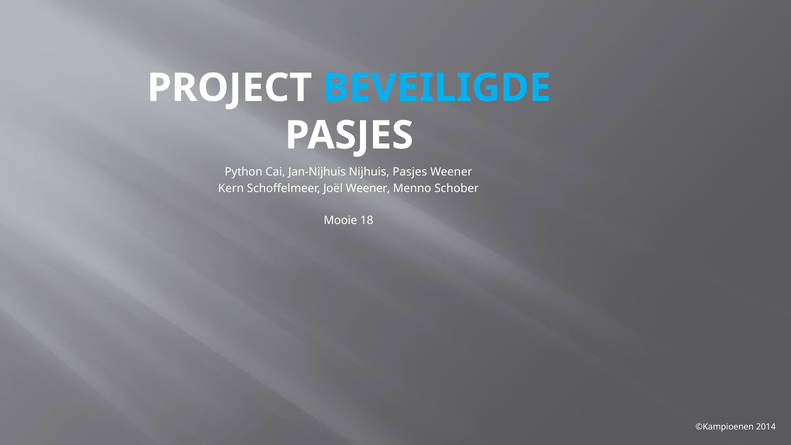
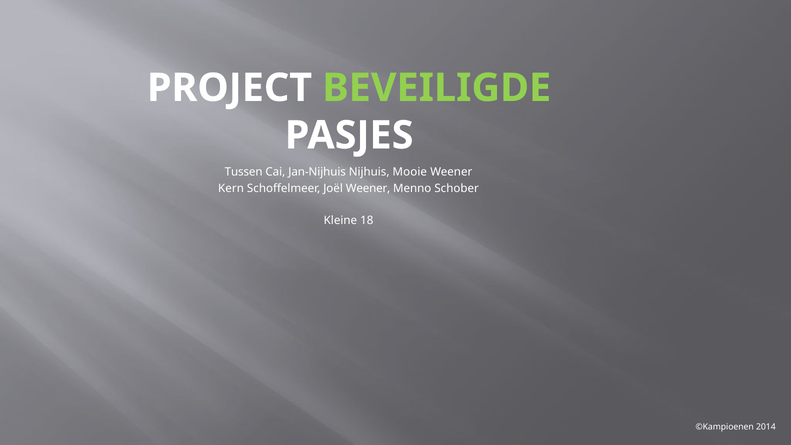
BEVEILIGDE colour: light blue -> light green (437, 88)
Python: Python -> Tussen (244, 172)
Nijhuis Pasjes: Pasjes -> Mooie (410, 172)
Mooie: Mooie -> Kleine (340, 221)
